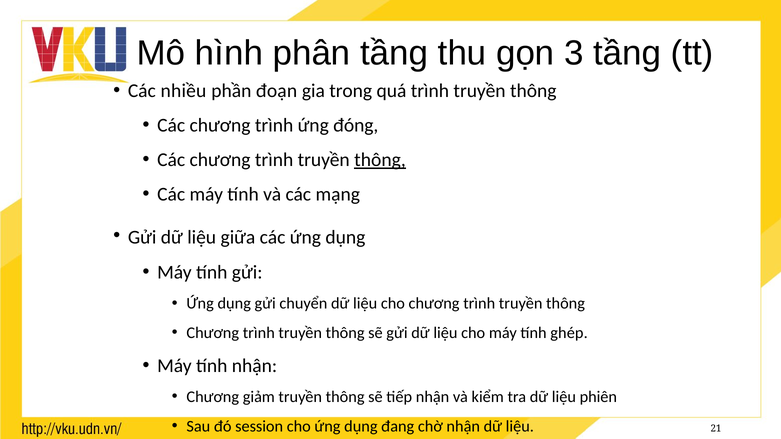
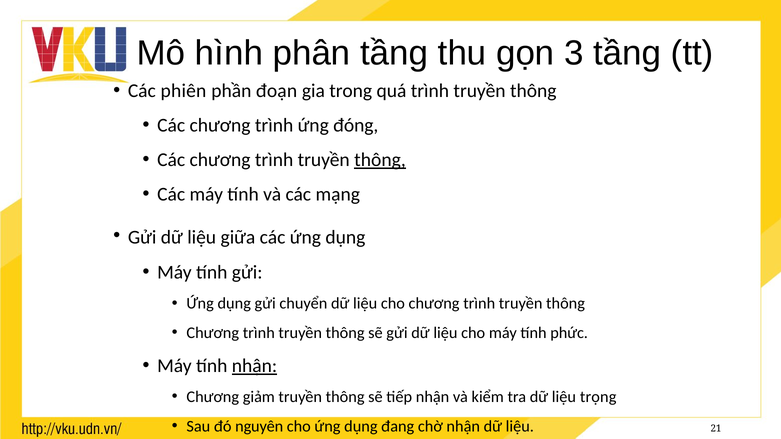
nhiều: nhiều -> phiên (183, 91)
ghép: ghép -> phức (569, 333)
nhận underline: none -> present (255, 366)
phiên: phiên -> trọng (598, 397)
session: session -> nguyên (259, 427)
